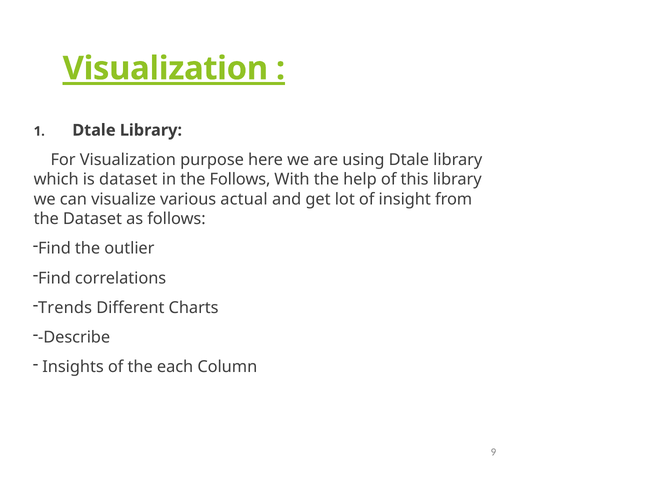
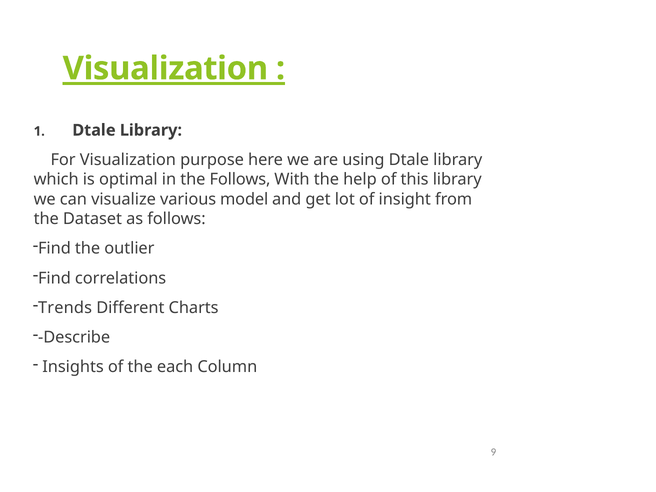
is dataset: dataset -> optimal (128, 180)
actual: actual -> model (244, 199)
